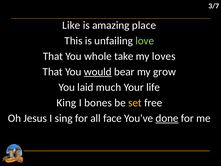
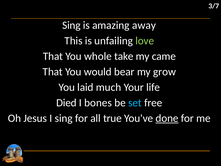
Like: Like -> Sing (71, 25)
place: place -> away (144, 25)
loves: loves -> came (164, 56)
would underline: present -> none (98, 72)
King: King -> Died (66, 103)
set colour: yellow -> light blue (135, 103)
face: face -> true (112, 118)
